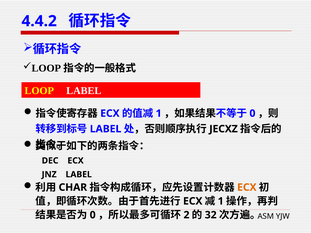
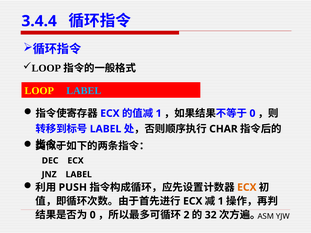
4.4.2: 4.4.2 -> 3.4.4 (39, 21)
LABEL colour: white -> light blue (84, 91)
JECXZ: JECXZ -> CHAR (223, 129)
CHAR: CHAR -> PUSH (73, 188)
